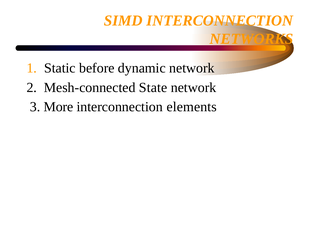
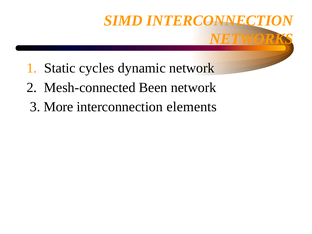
before: before -> cycles (97, 68)
State: State -> Been (153, 87)
